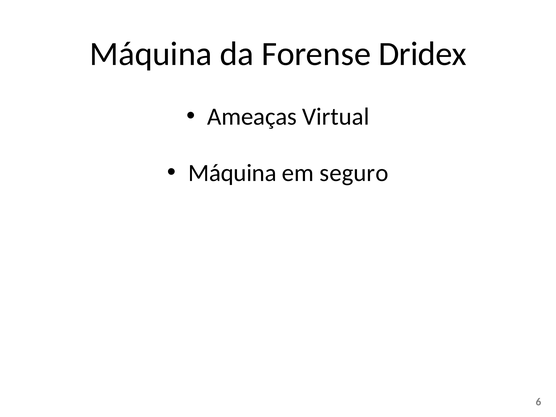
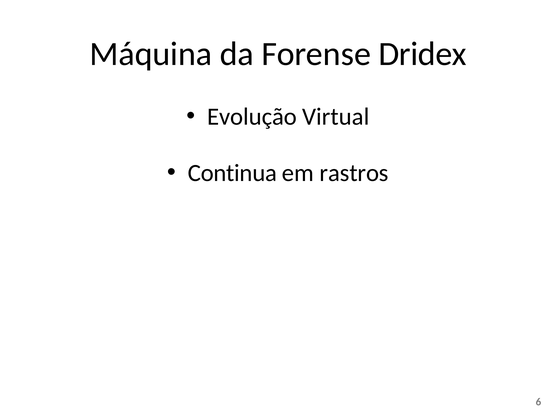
Ameaças: Ameaças -> Evolução (252, 117)
Máquina: Máquina -> Continua (232, 173)
seguro: seguro -> rastros (354, 173)
